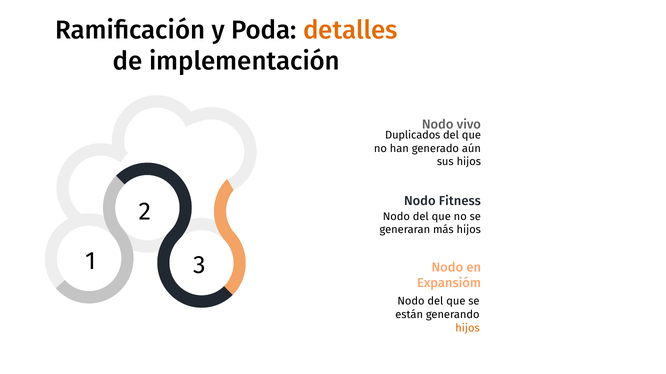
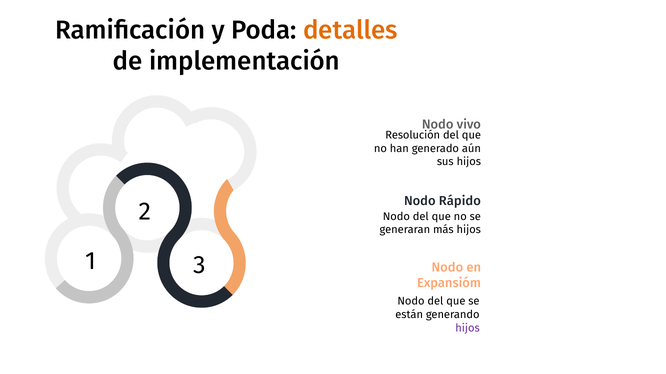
Duplicados: Duplicados -> Resolución (413, 135)
Fitness: Fitness -> Rápido (460, 201)
hijos colour: orange -> purple (468, 328)
